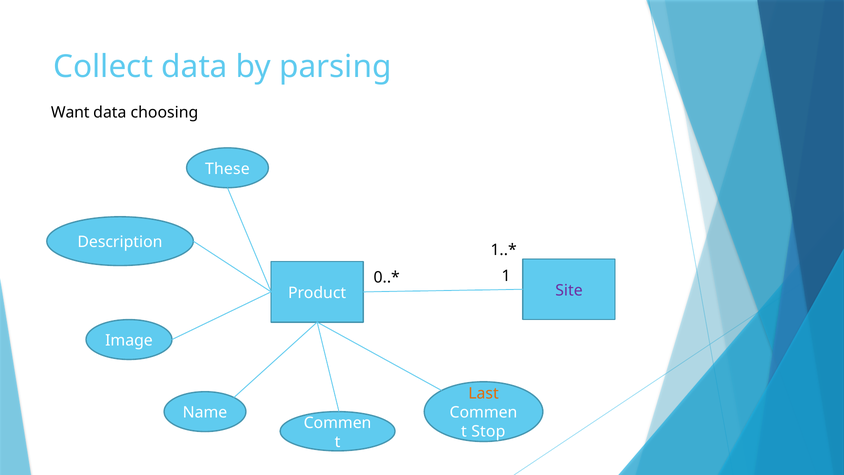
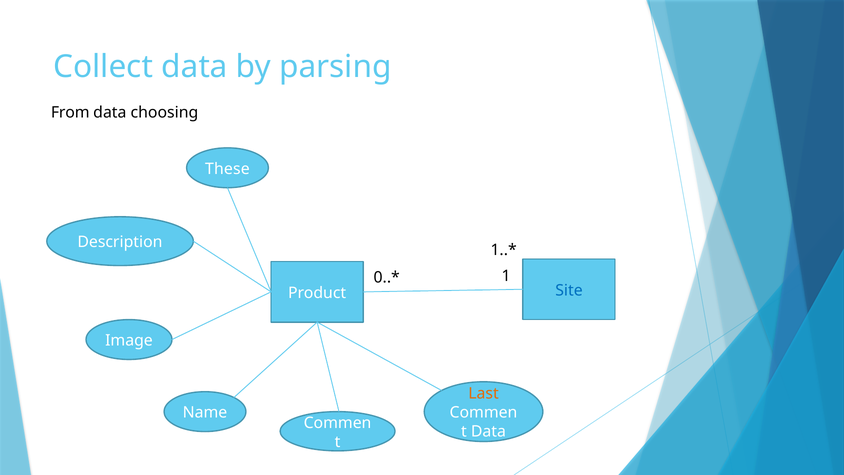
Want: Want -> From (70, 112)
Site colour: purple -> blue (569, 290)
Stop: Stop -> Data (488, 431)
